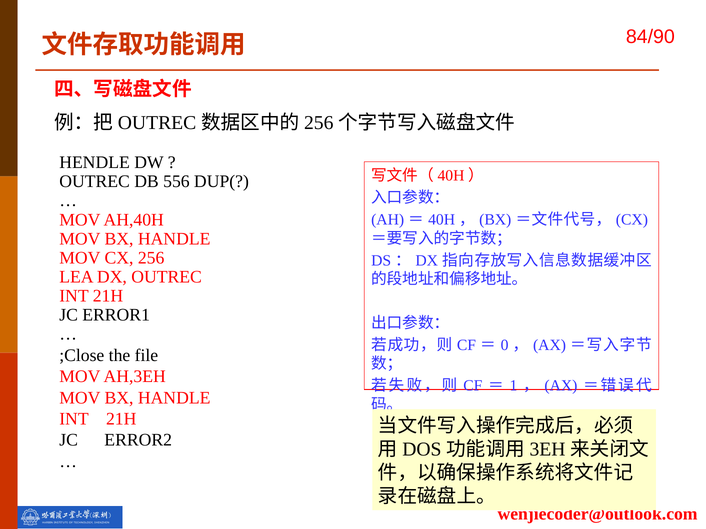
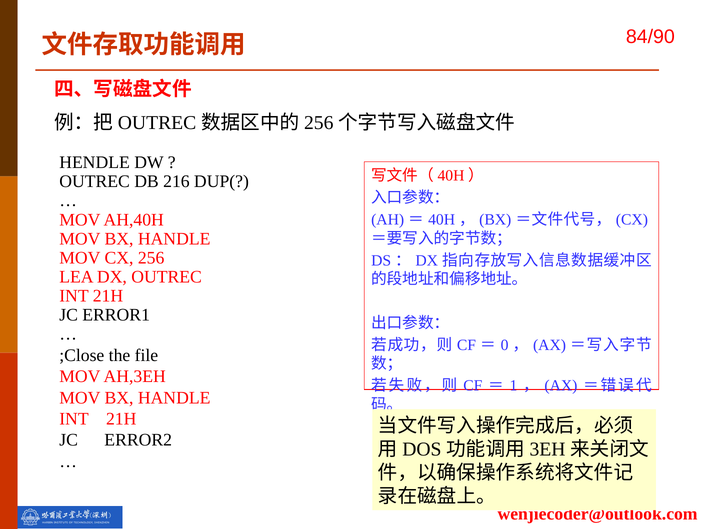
556: 556 -> 216 (176, 182)
